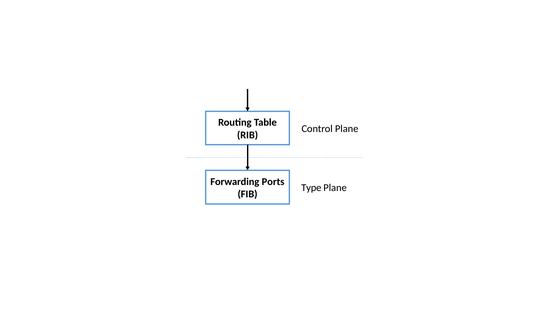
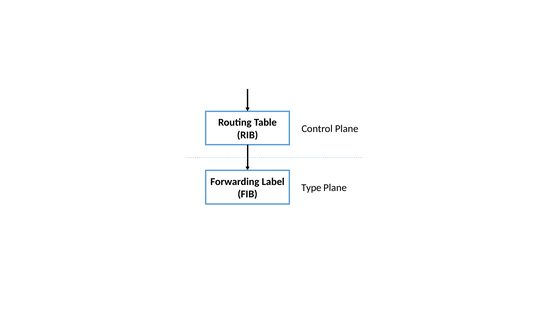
Ports: Ports -> Label (273, 182)
